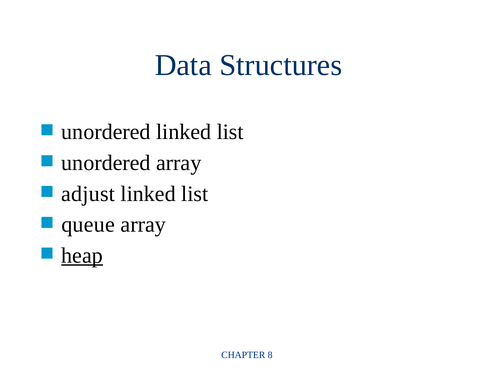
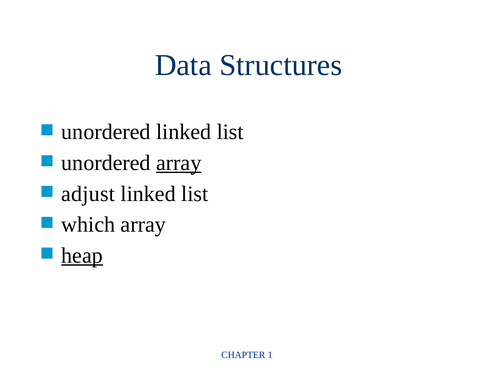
array underline: none -> present (179, 163)
queue: queue -> which (88, 225)
8: 8 -> 1 (270, 355)
